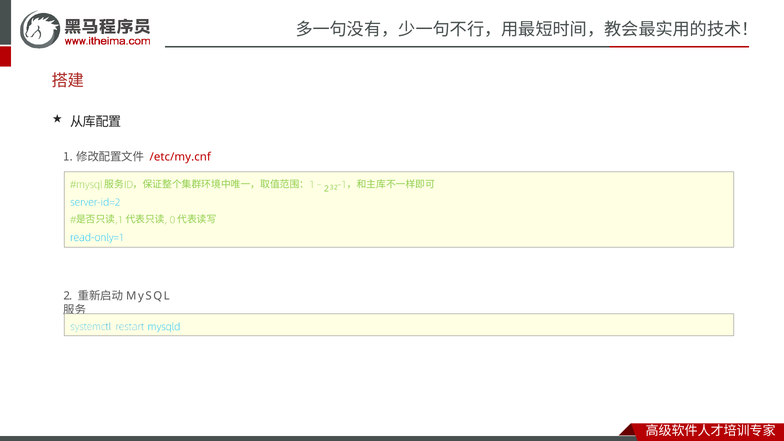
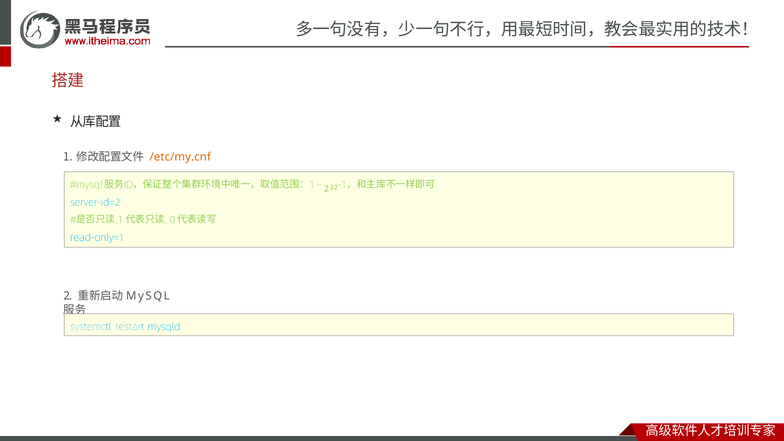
/etc/my.cnf colour: red -> orange (180, 157)
